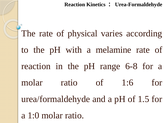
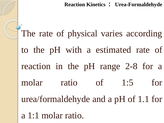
melamine: melamine -> estimated (114, 50)
6-8: 6-8 -> 2-8 (131, 66)
1:6: 1:6 -> 1:5 (128, 83)
1.5: 1.5 -> 1.1 (143, 99)
1:0: 1:0 -> 1:1 (33, 115)
